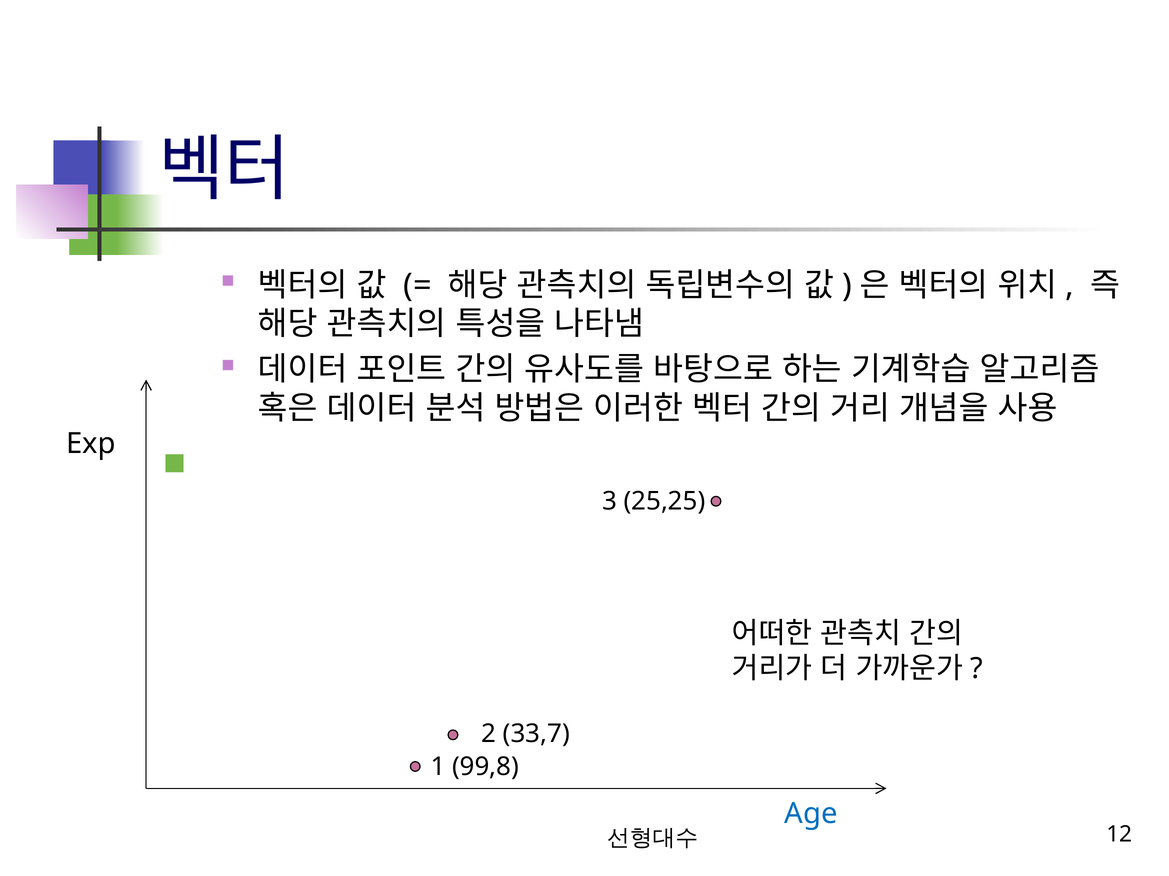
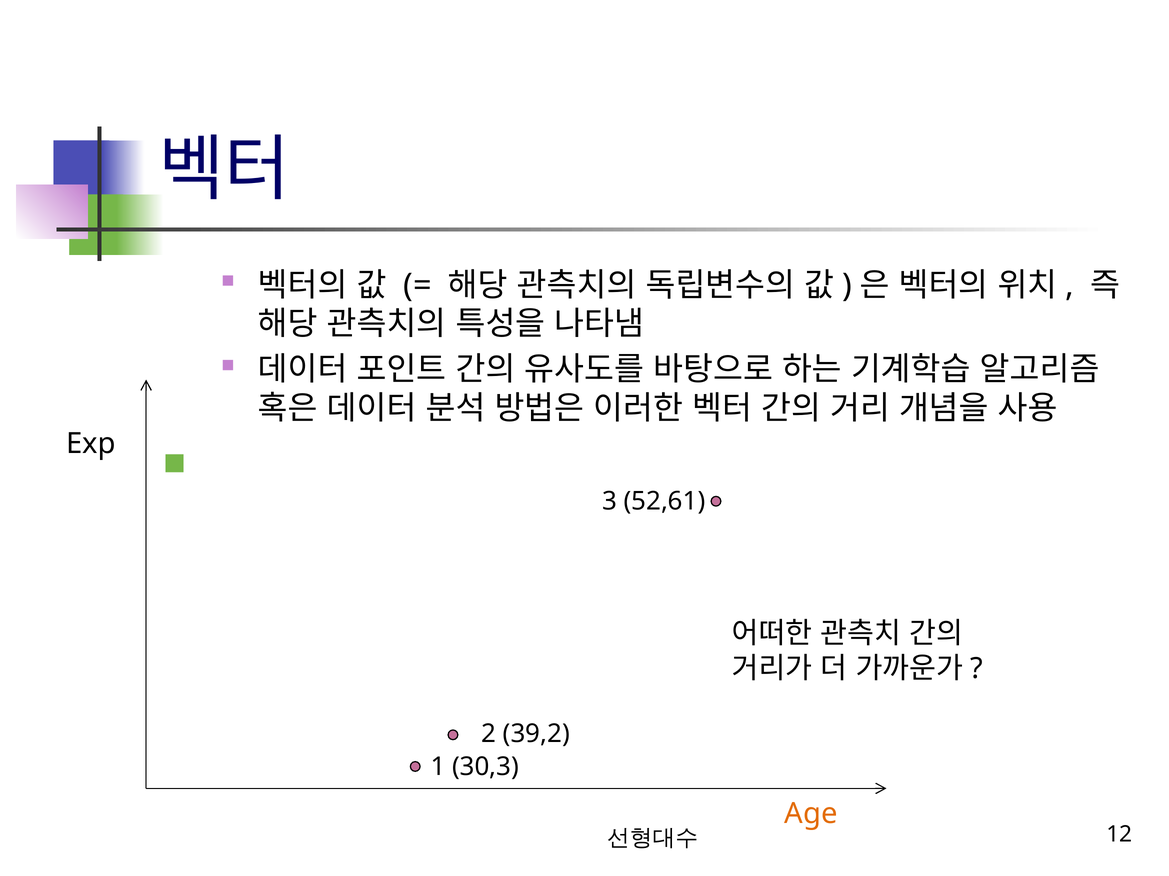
25,25: 25,25 -> 52,61 (664, 502)
33,7: 33,7 -> 39,2 (536, 734)
99,8: 99,8 -> 30,3 (486, 767)
Age colour: blue -> orange (811, 814)
